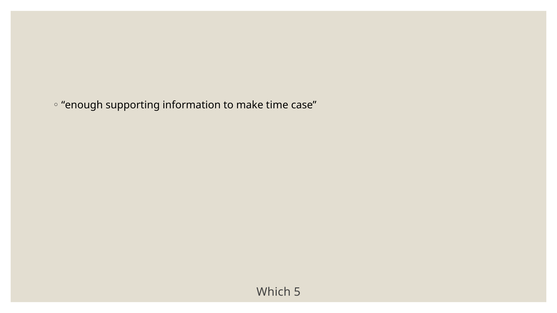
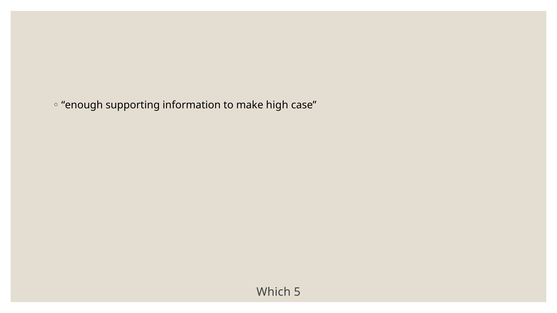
time: time -> high (277, 105)
